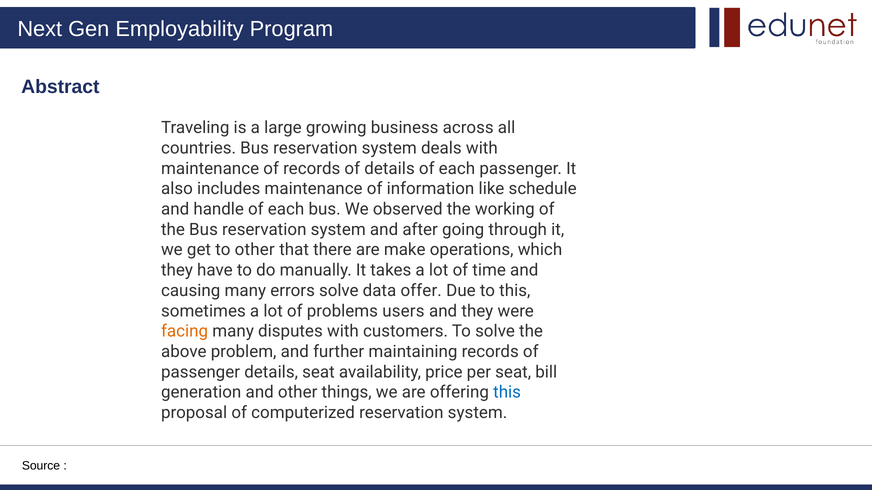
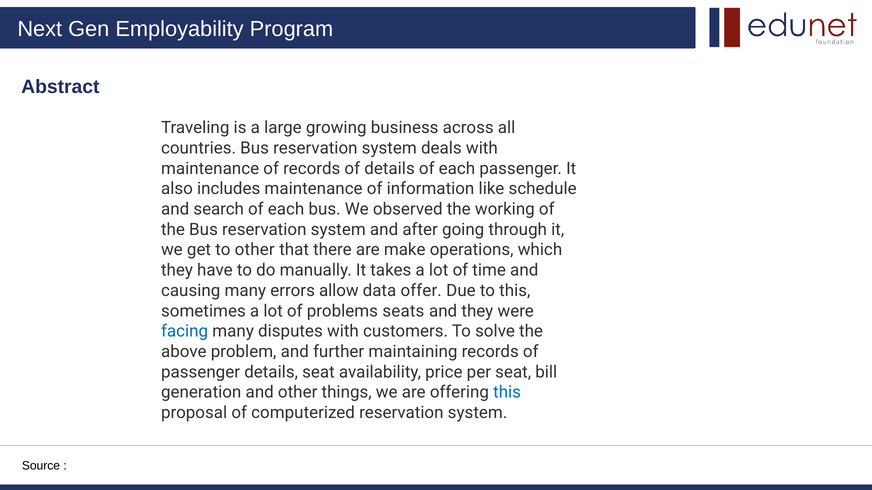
handle: handle -> search (219, 209)
errors solve: solve -> allow (339, 291)
users: users -> seats (403, 311)
facing colour: orange -> blue (185, 332)
